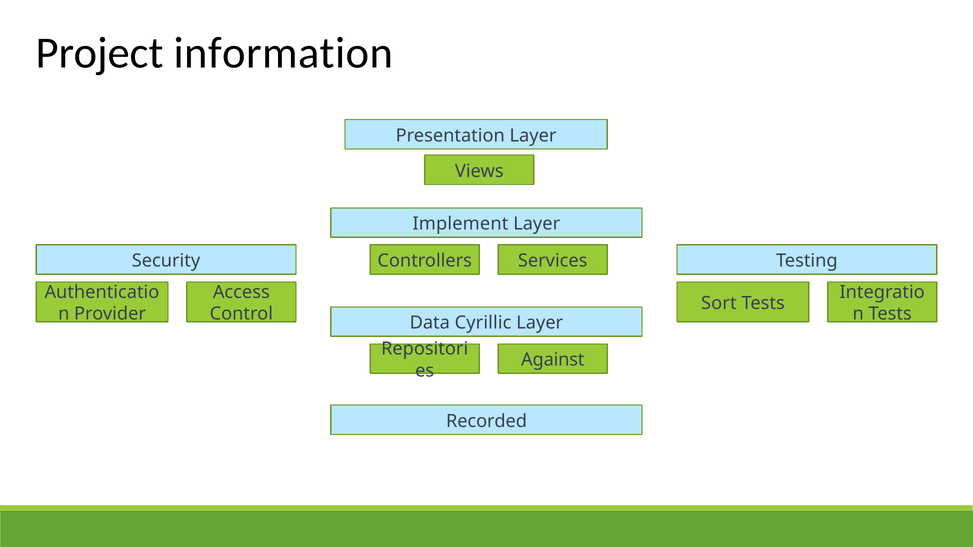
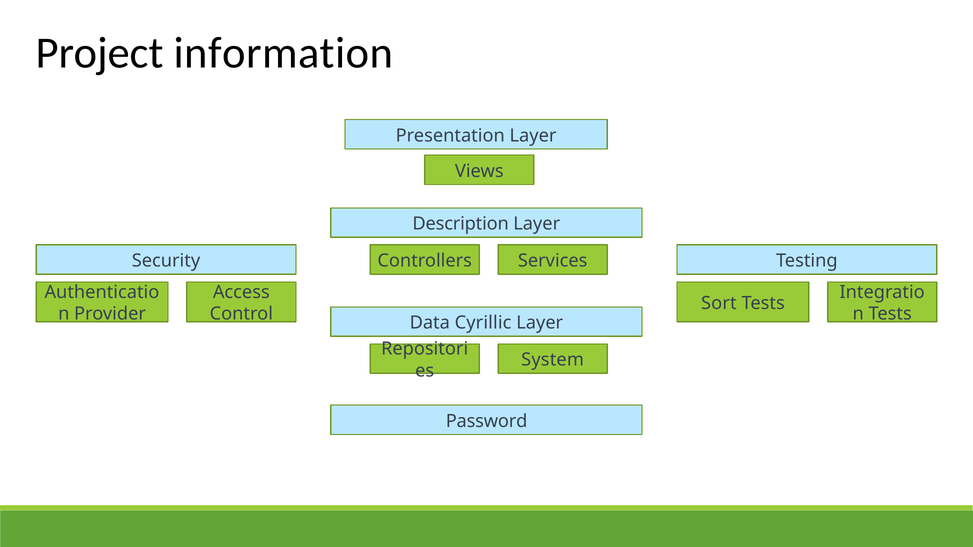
Implement: Implement -> Description (461, 224)
Against: Against -> System (553, 360)
Recorded: Recorded -> Password (487, 421)
